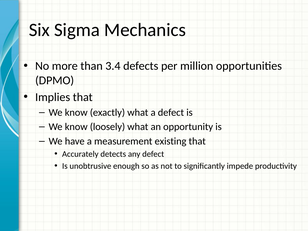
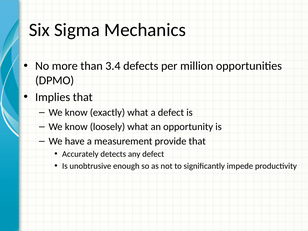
existing: existing -> provide (171, 141)
